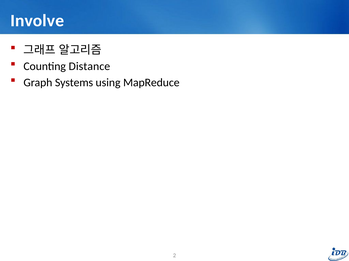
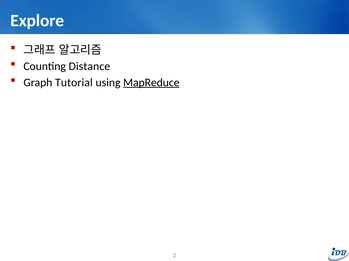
Involve: Involve -> Explore (37, 21)
Systems: Systems -> Tutorial (74, 83)
MapReduce underline: none -> present (151, 83)
